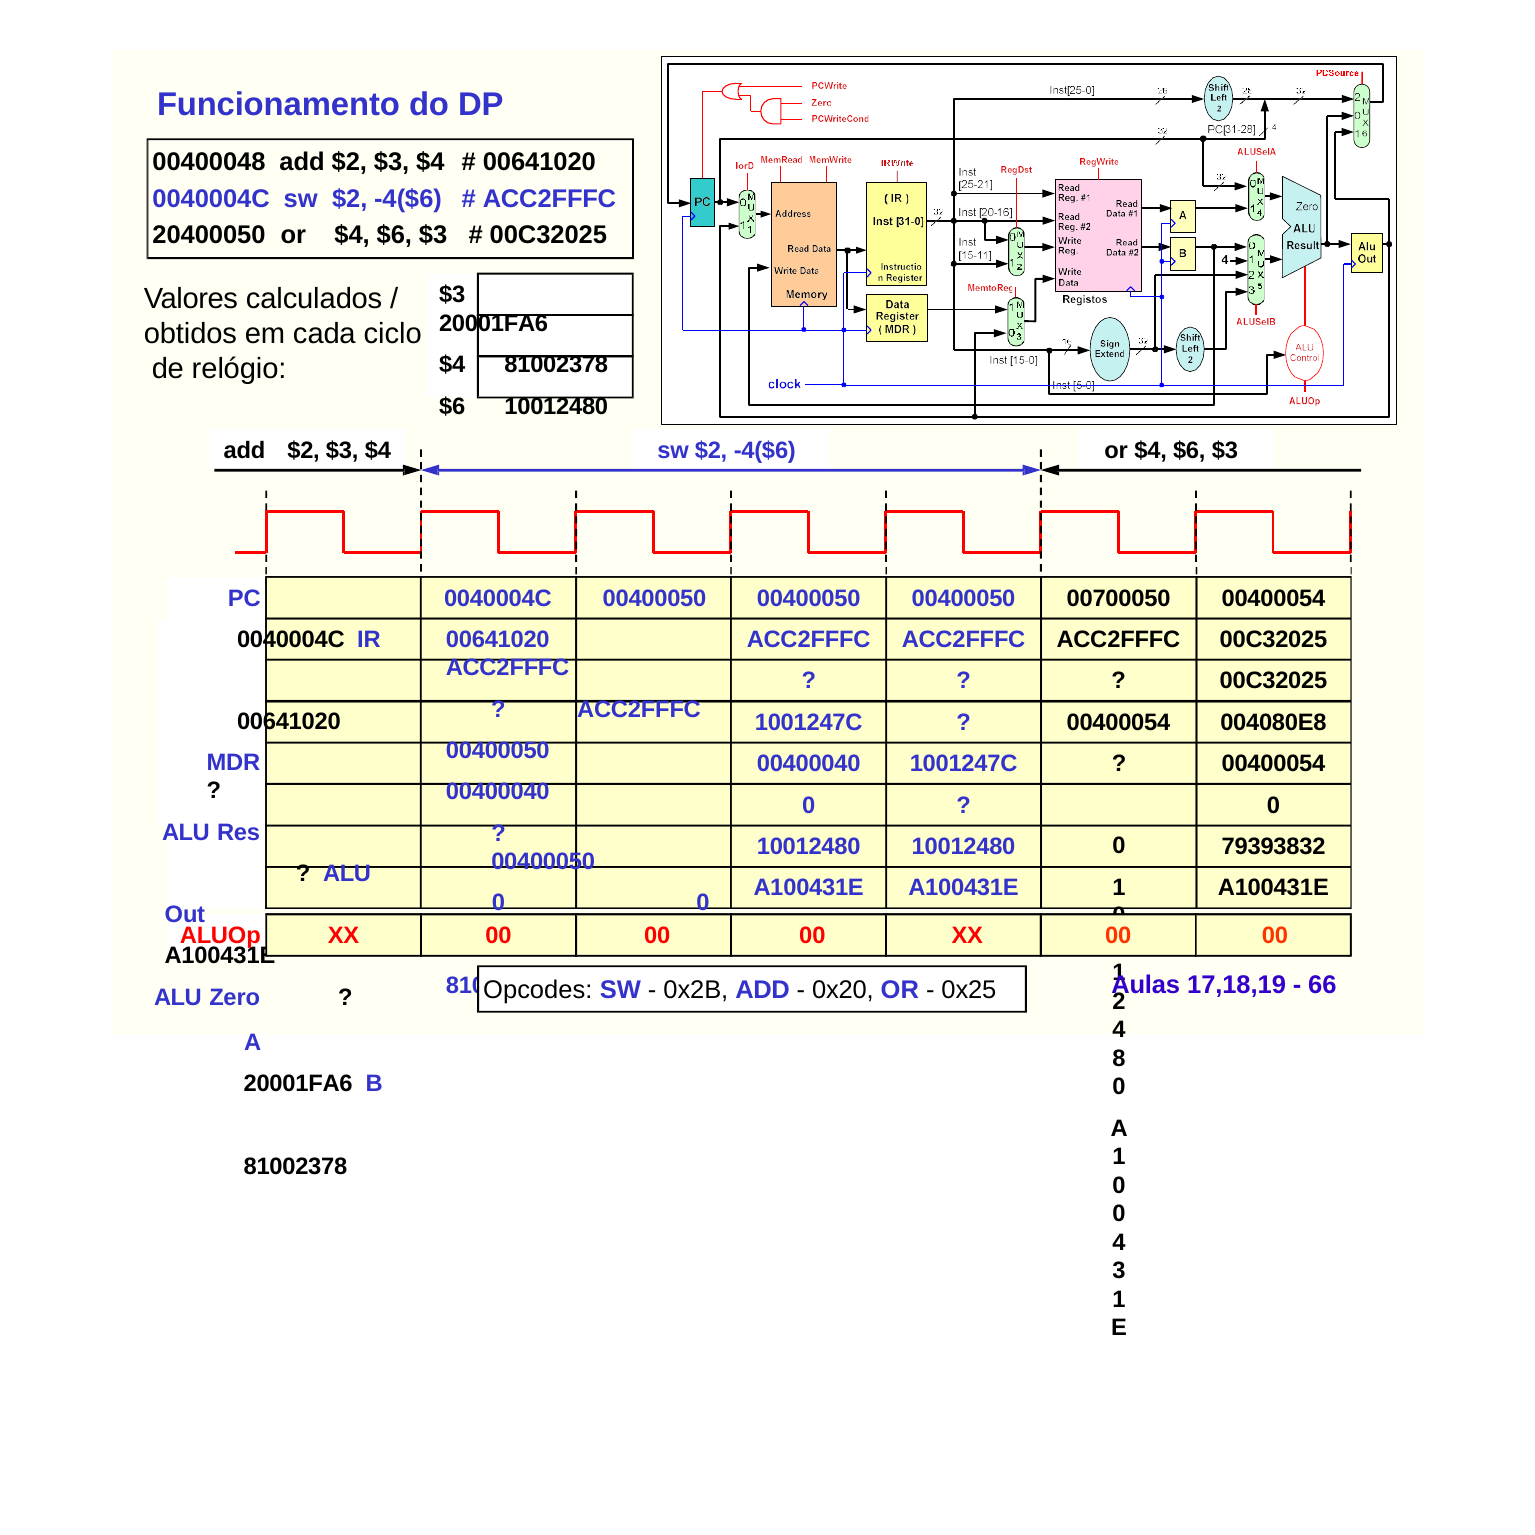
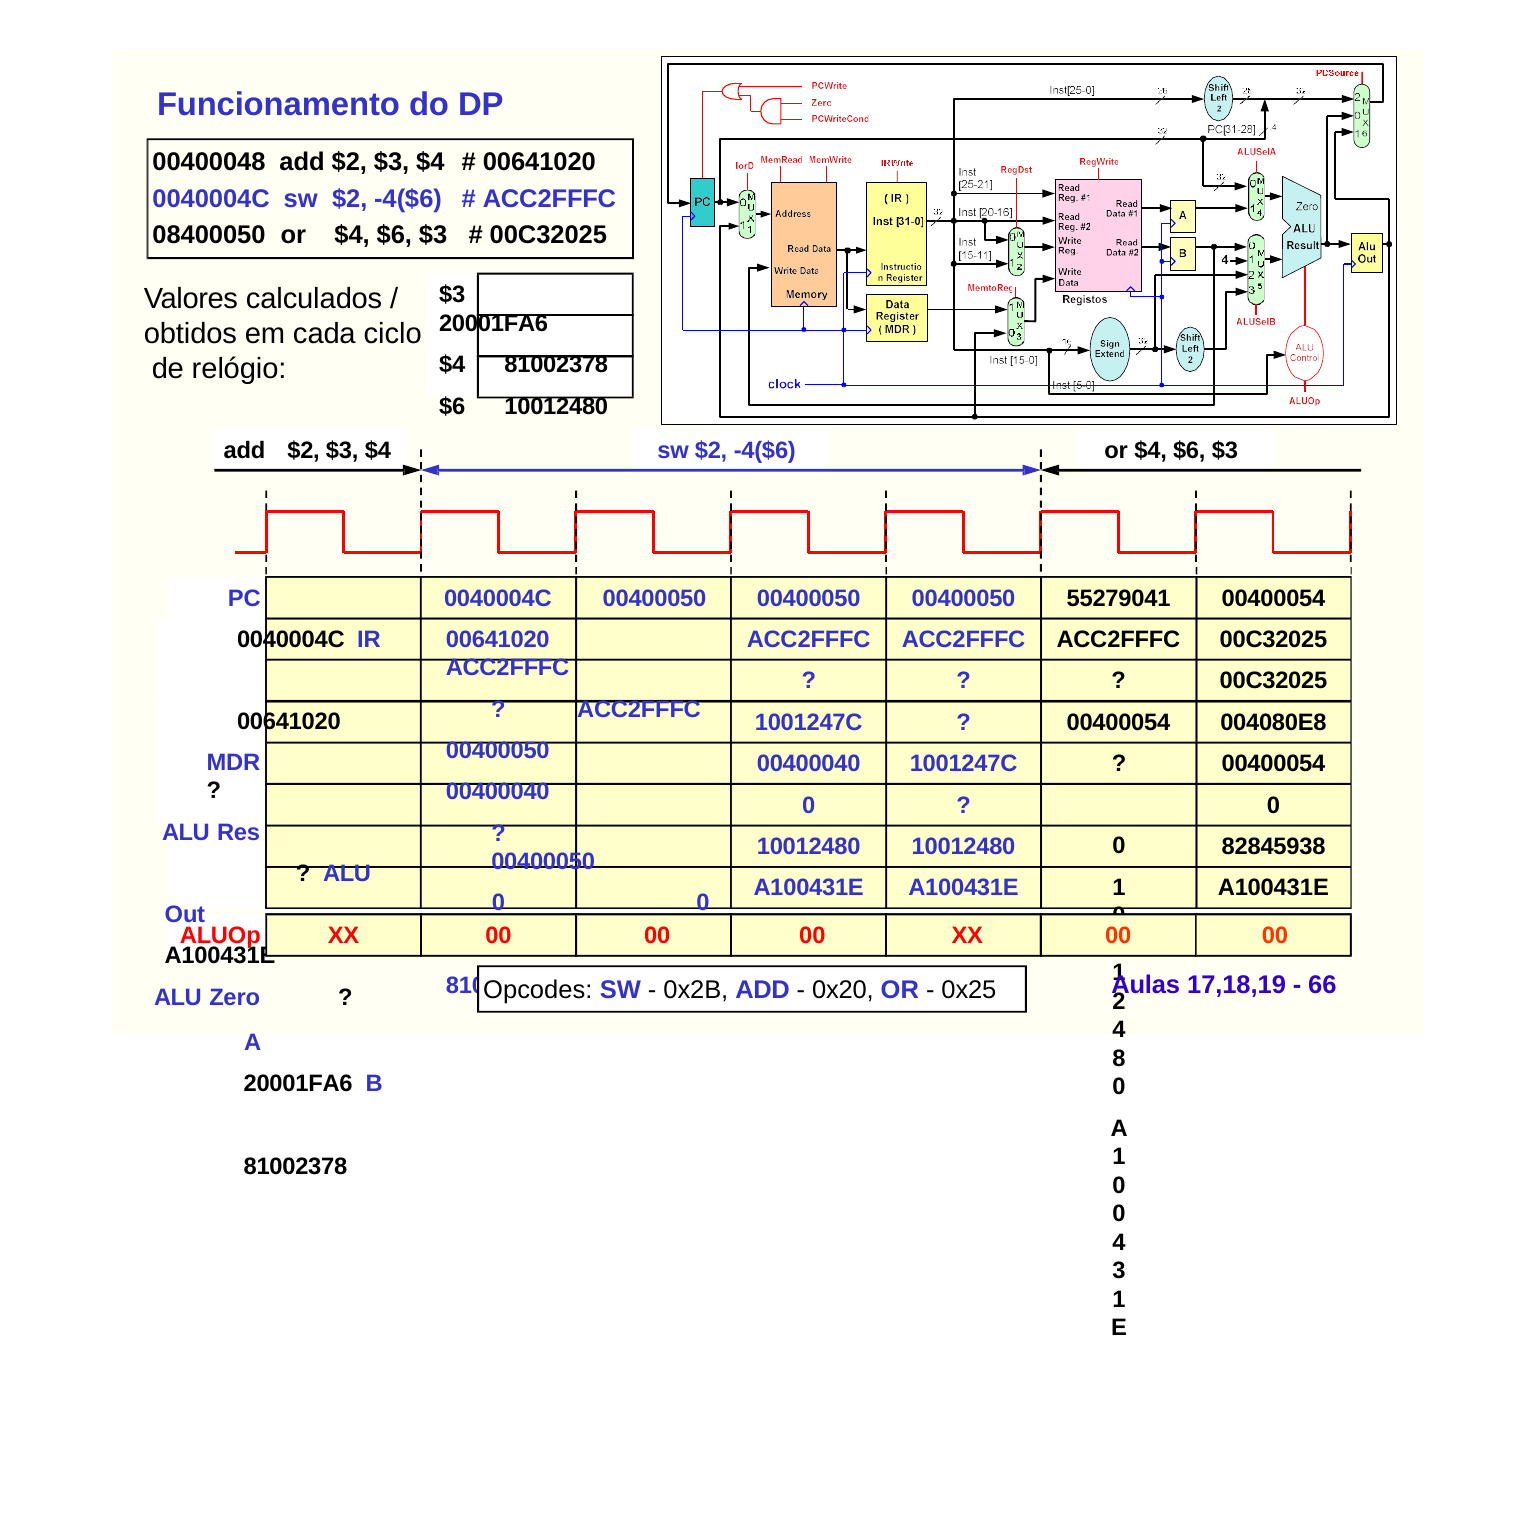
20400050: 20400050 -> 08400050 (209, 235)
00700050: 00700050 -> 55279041 (1119, 598)
79393832: 79393832 -> 82845938 (1274, 847)
